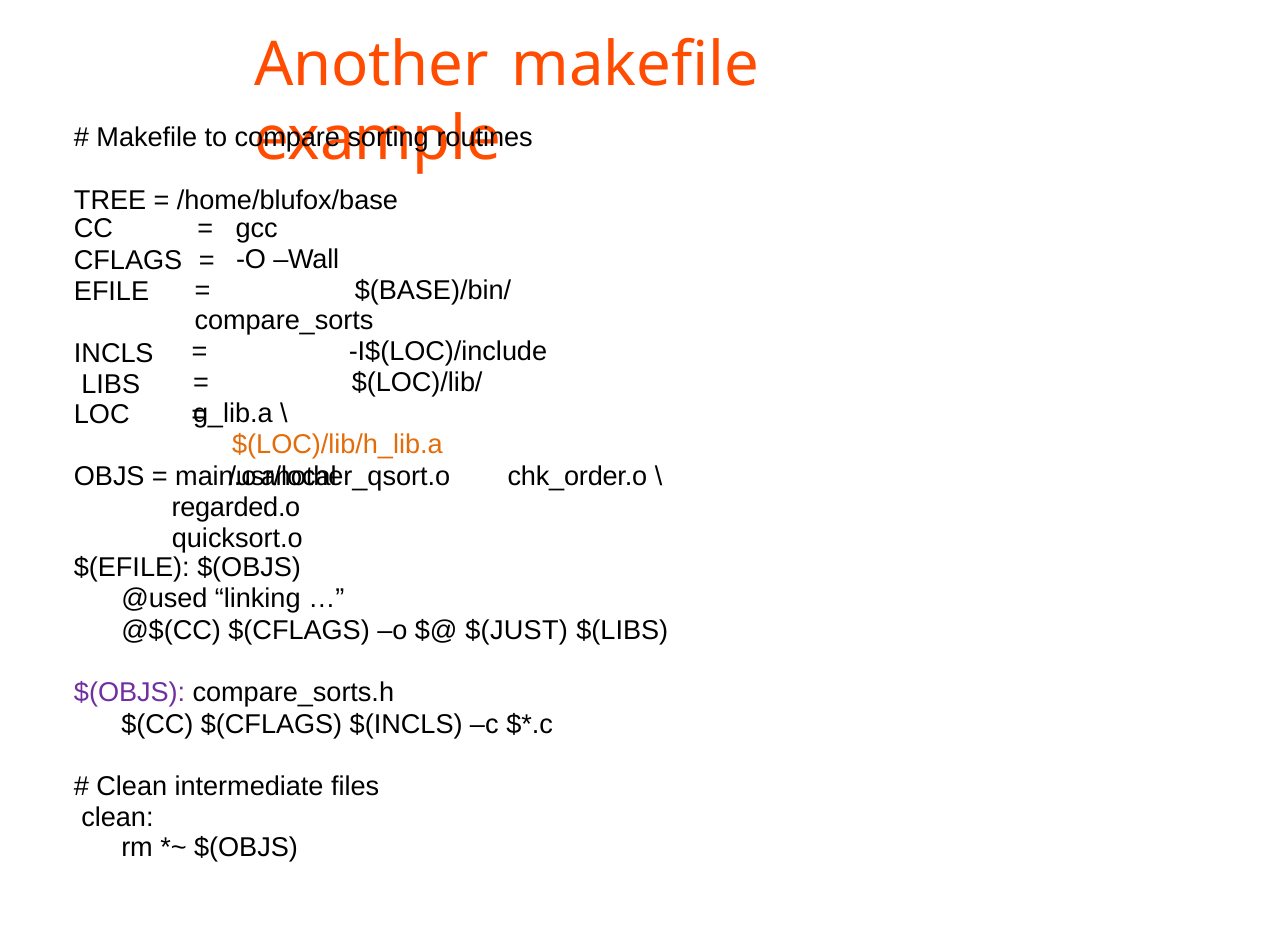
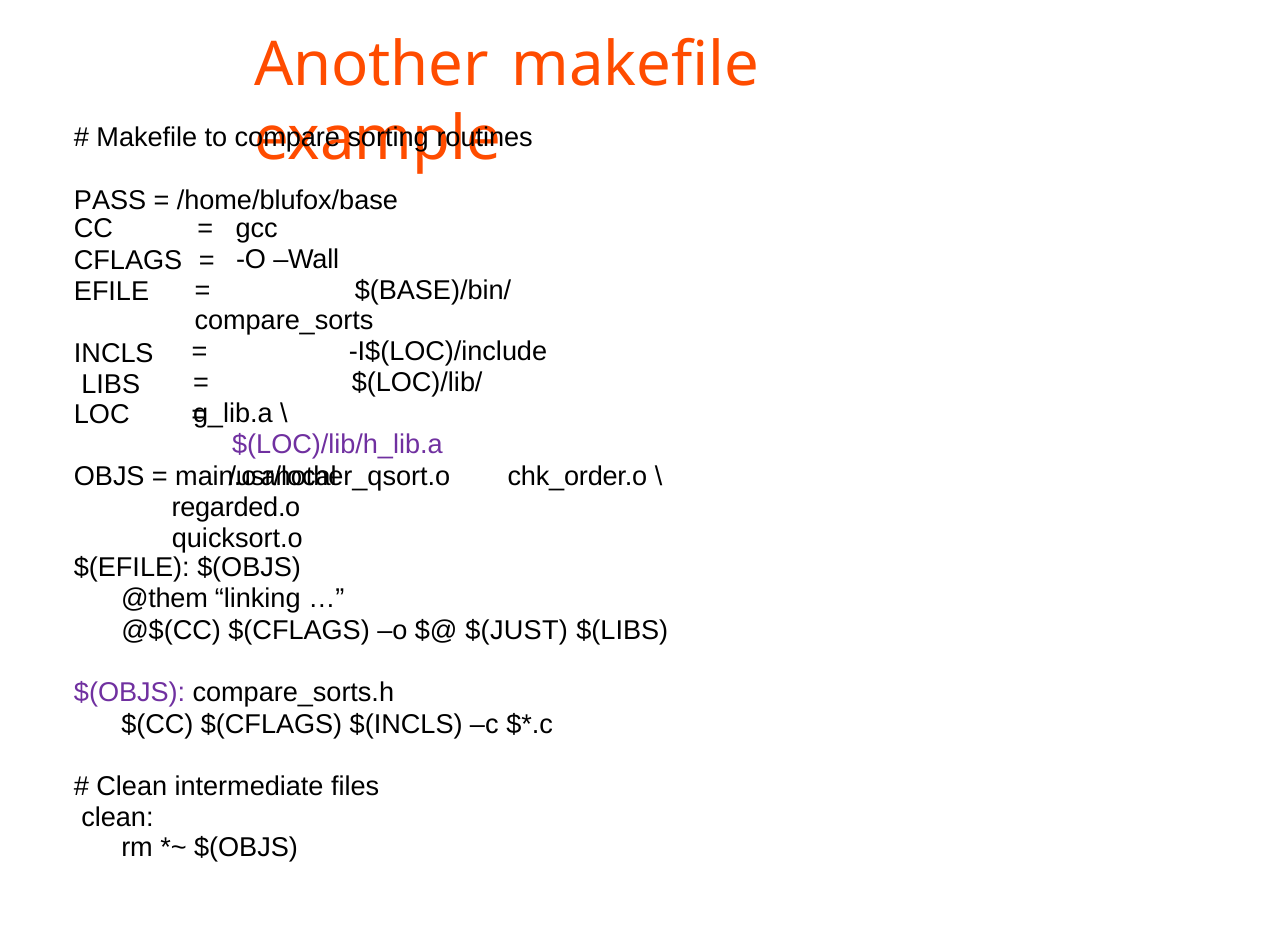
TREE: TREE -> PASS (110, 201)
$(LOC)/lib/h_lib.a colour: orange -> purple (337, 444)
@used: @used -> @them (164, 598)
